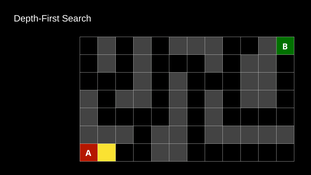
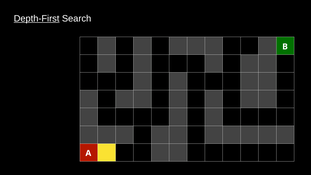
Depth-First underline: none -> present (37, 18)
